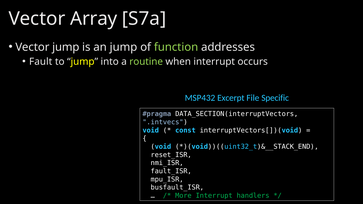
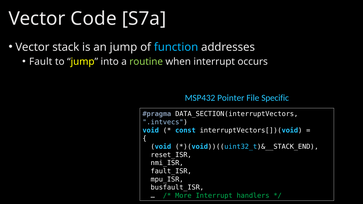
Array: Array -> Code (94, 19)
Vector jump: jump -> stack (66, 47)
function colour: light green -> light blue (176, 47)
Excerpt: Excerpt -> Pointer (231, 98)
